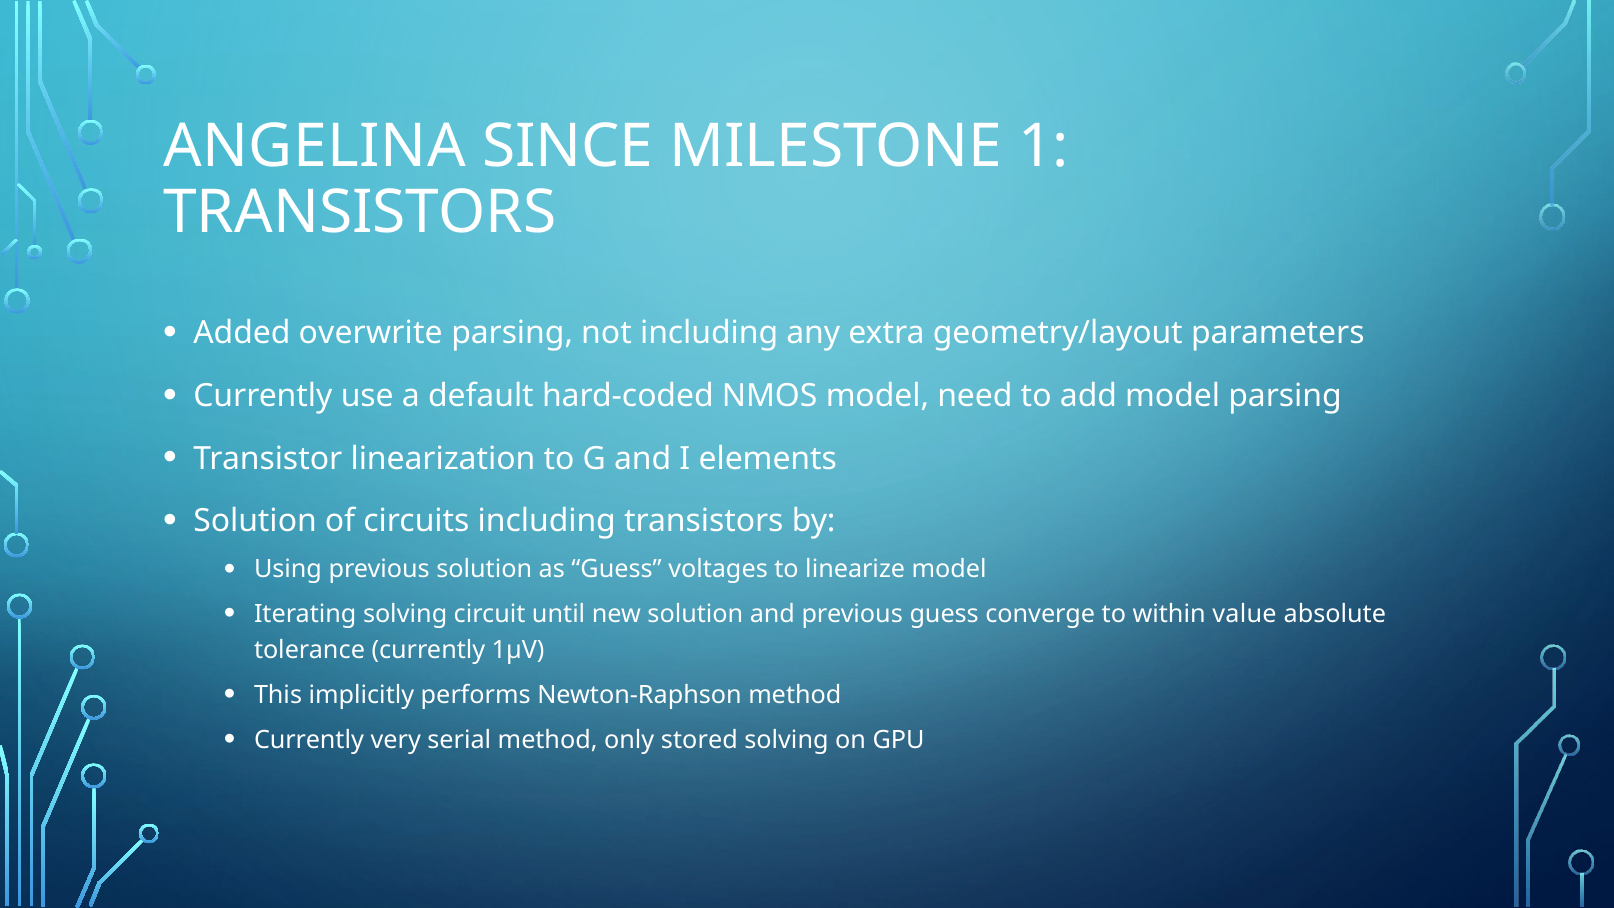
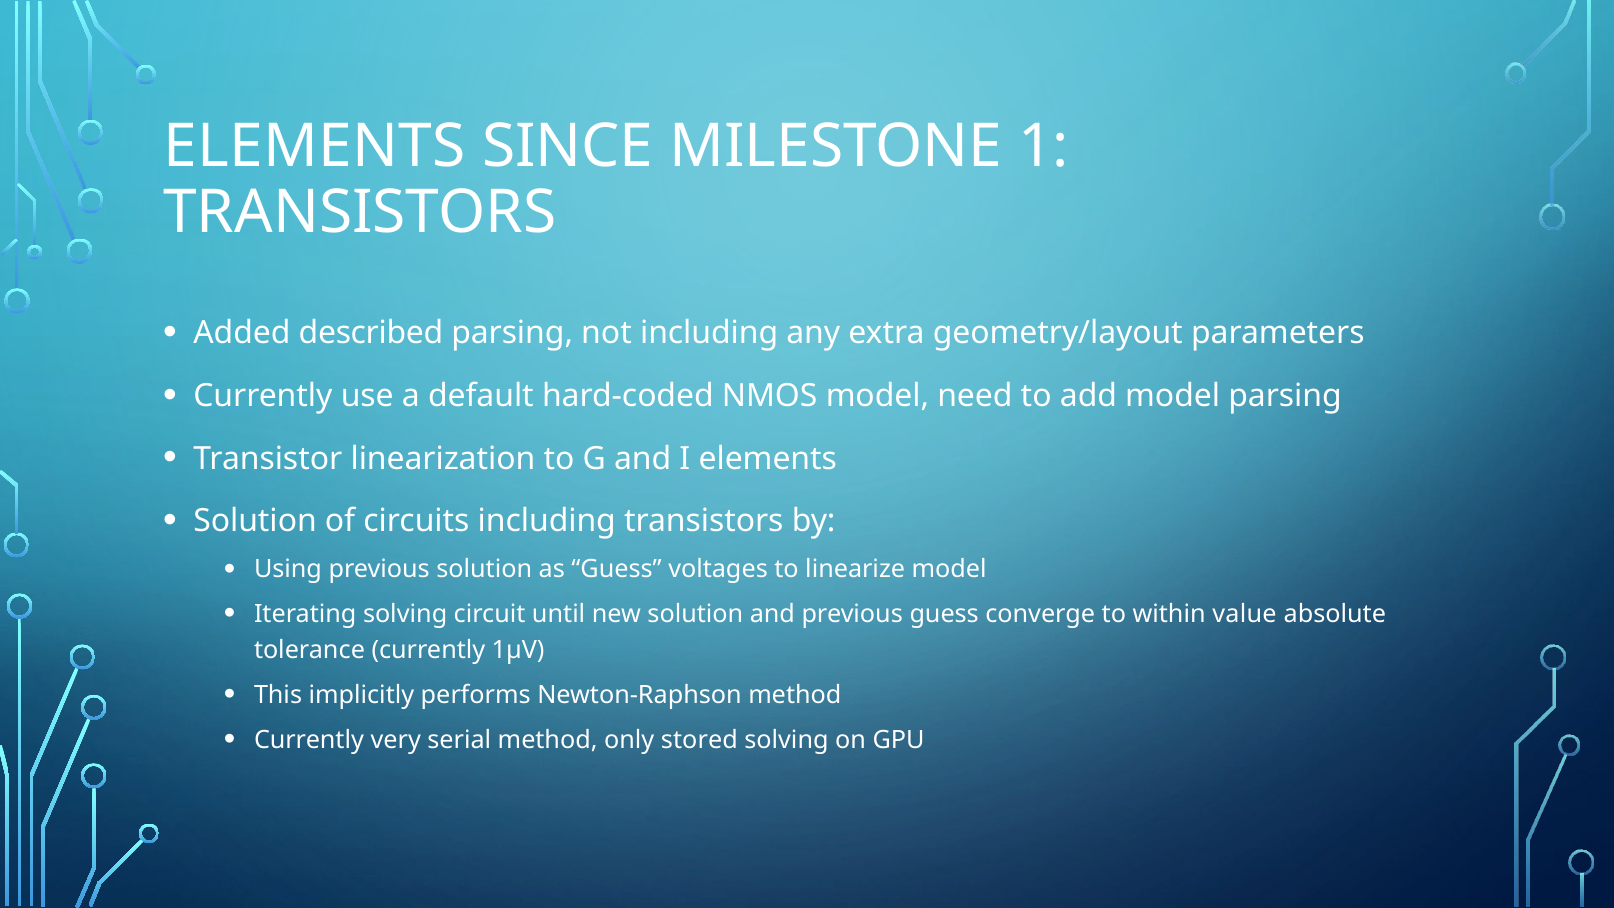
ANGELINA: ANGELINA -> ELEMENTS (315, 147)
overwrite: overwrite -> described (371, 333)
